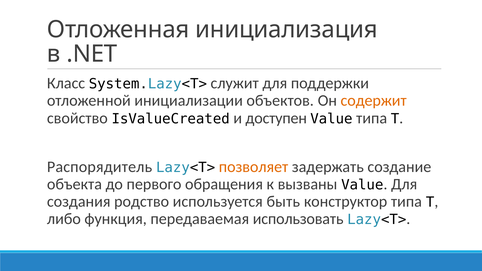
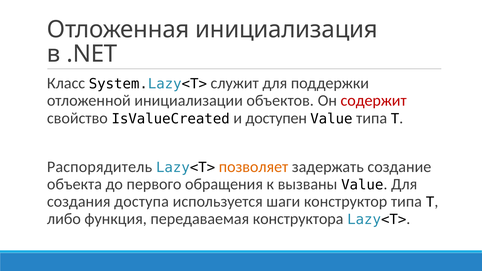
содержит colour: orange -> red (374, 101)
родство: родство -> доступа (142, 202)
быть: быть -> шаги (283, 202)
использовать: использовать -> конструктора (298, 219)
